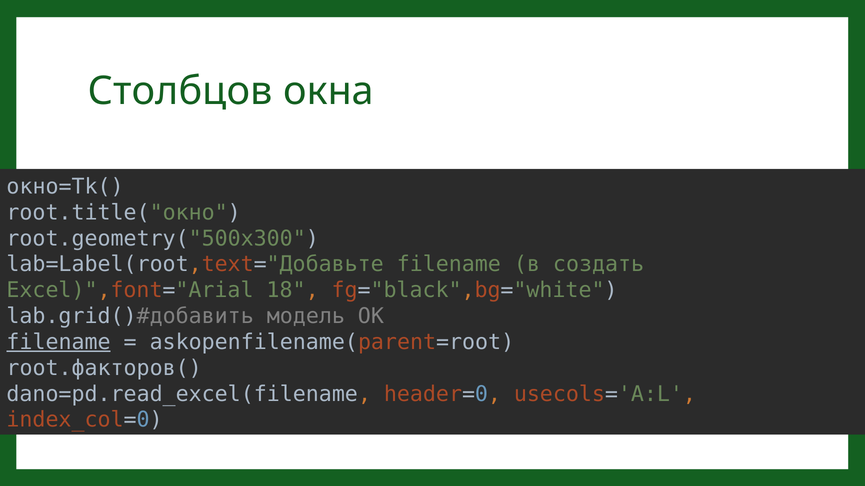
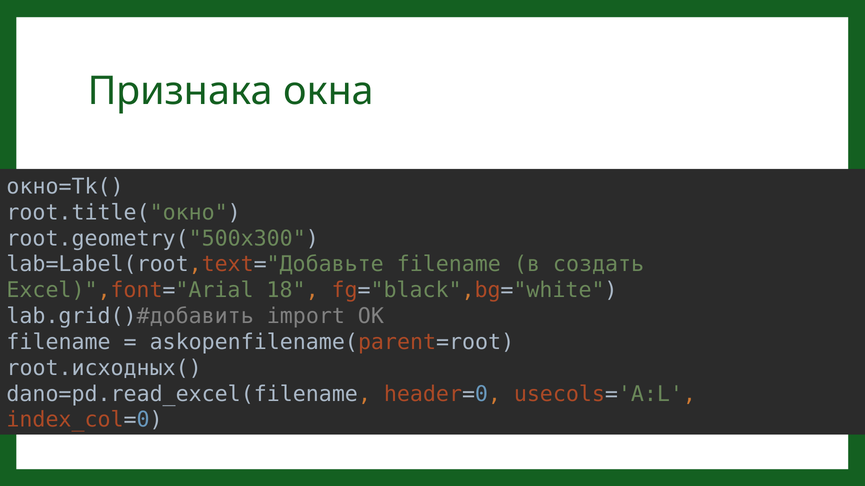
Столбцов: Столбцов -> Признака (180, 91)
модель: модель -> import (306, 317)
filename underline: present -> none (59, 342)
root.факторов(: root.факторов( -> root.исходных( (104, 368)
